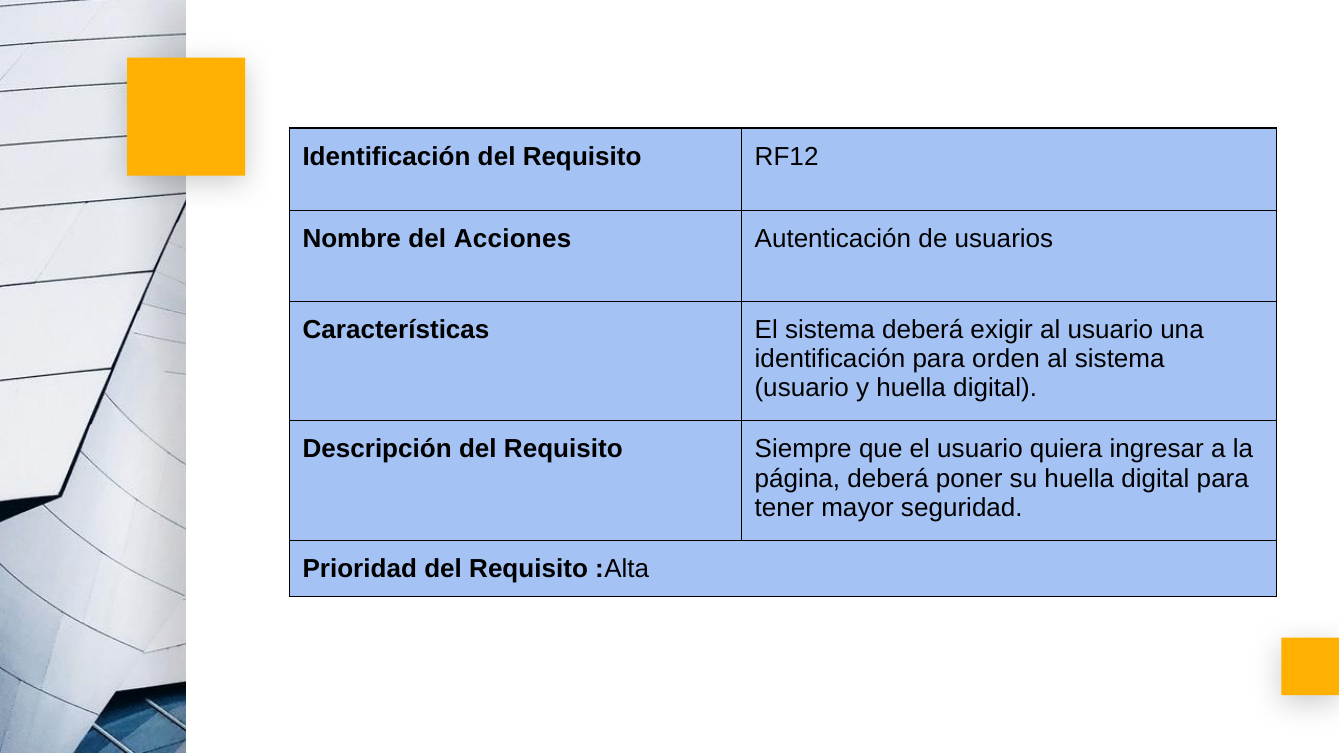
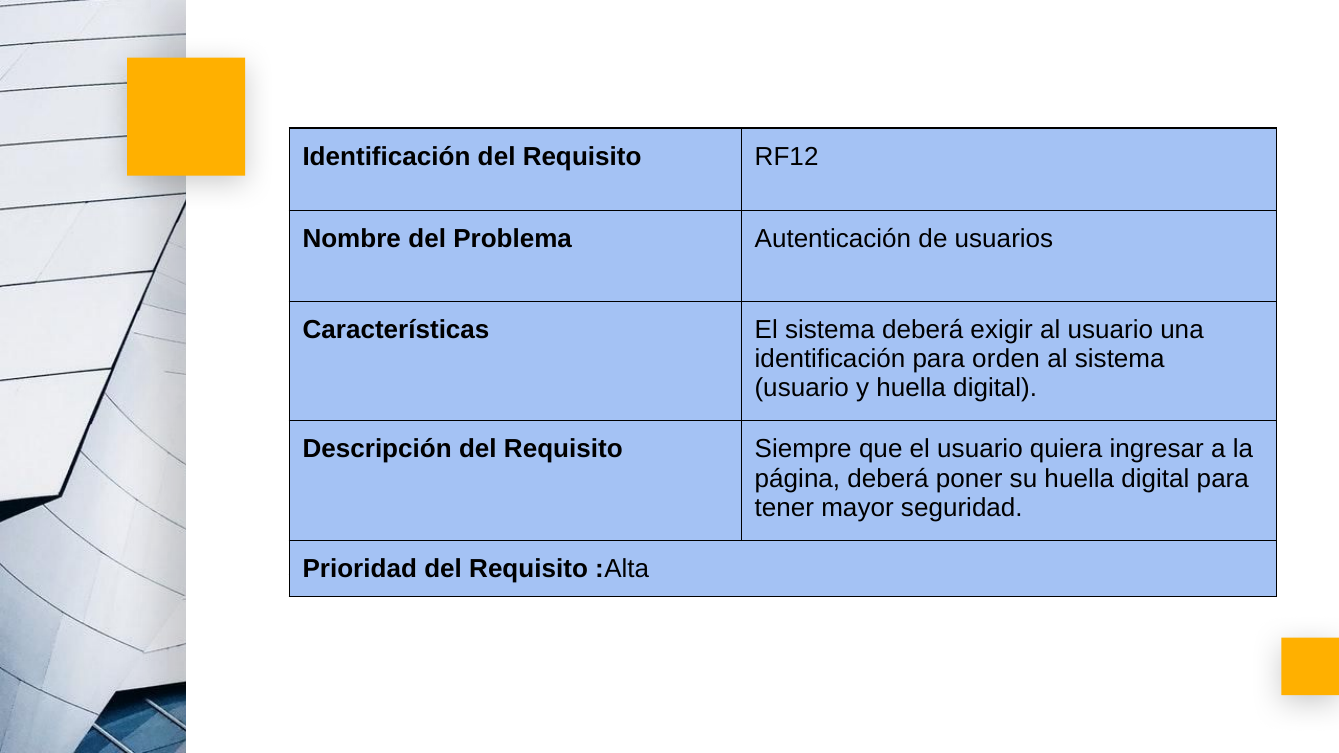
Acciones: Acciones -> Problema (513, 239)
